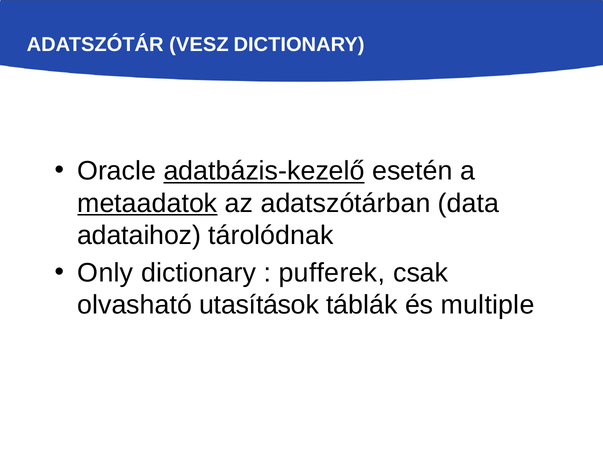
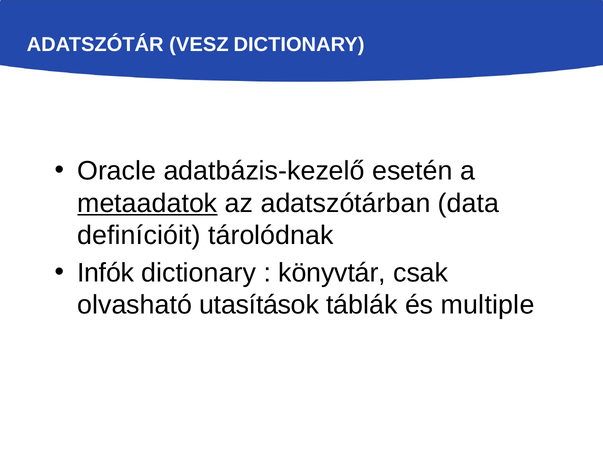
adatbázis-kezelő underline: present -> none (264, 171)
adataihoz: adataihoz -> definícióit (139, 236)
Only: Only -> Infók (106, 273)
pufferek: pufferek -> könyvtár (332, 273)
